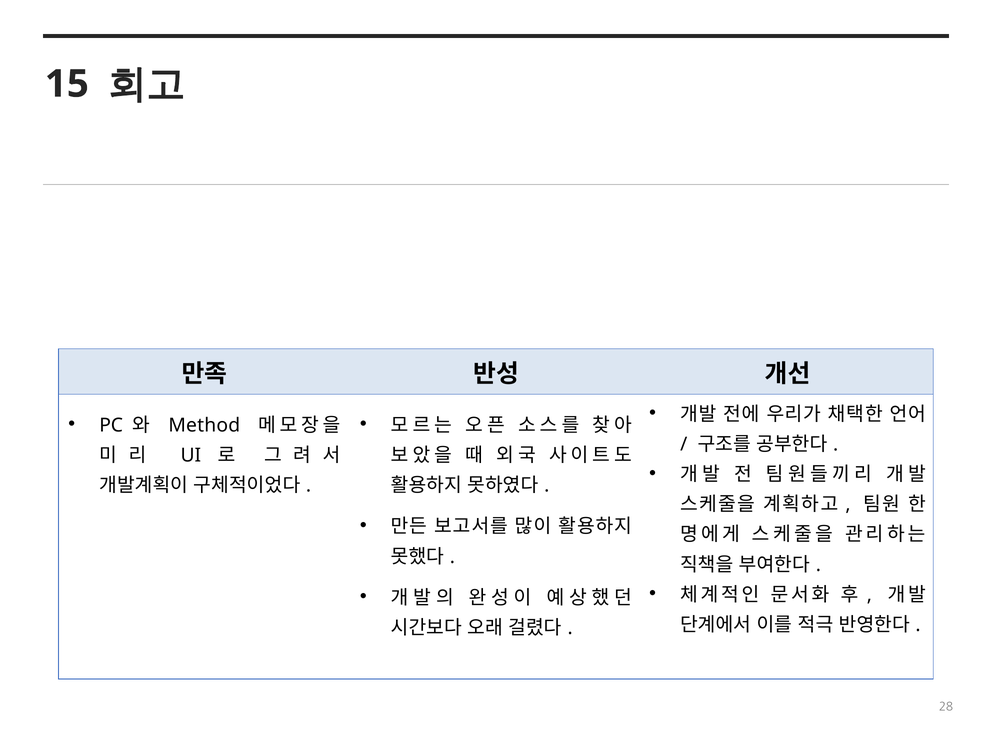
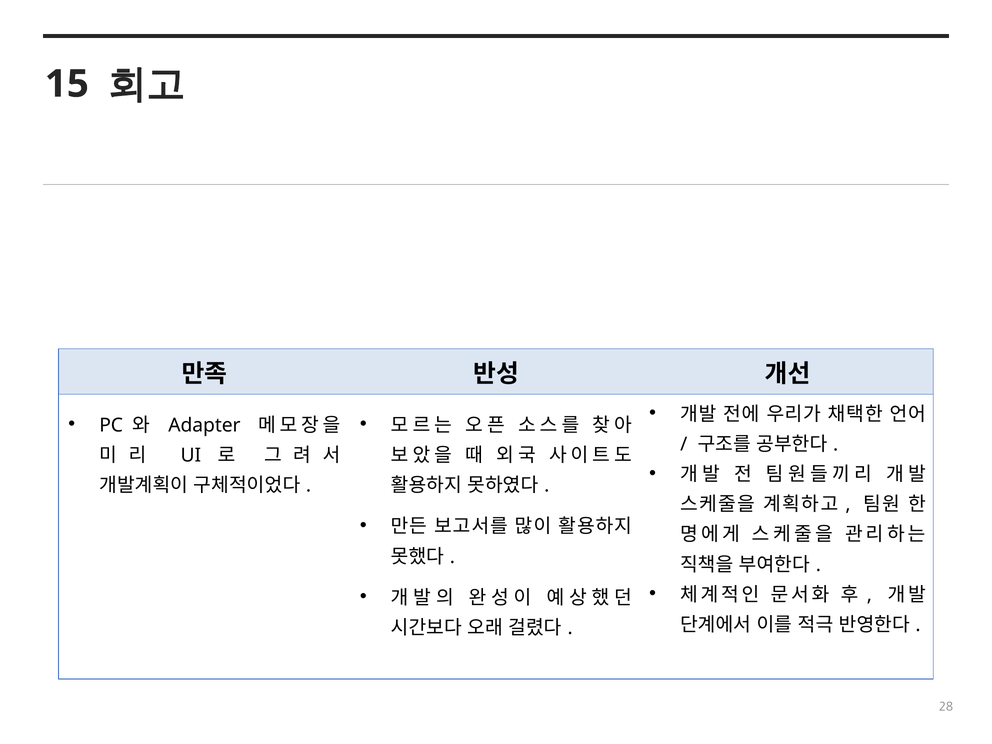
Method: Method -> Adapter (204, 425)
